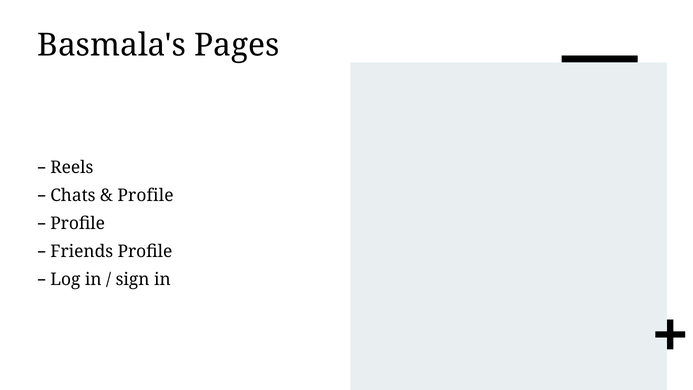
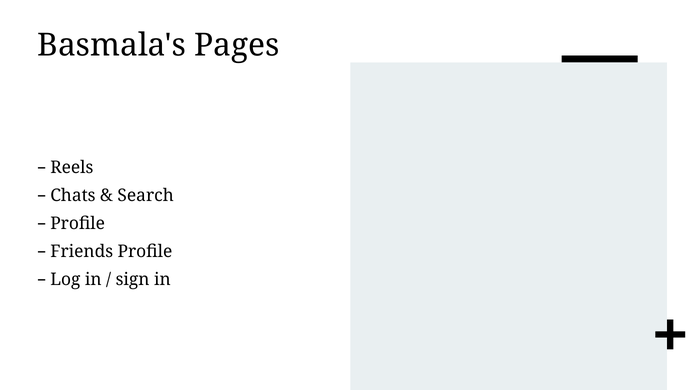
Profile: Profile -> Search (146, 195)
